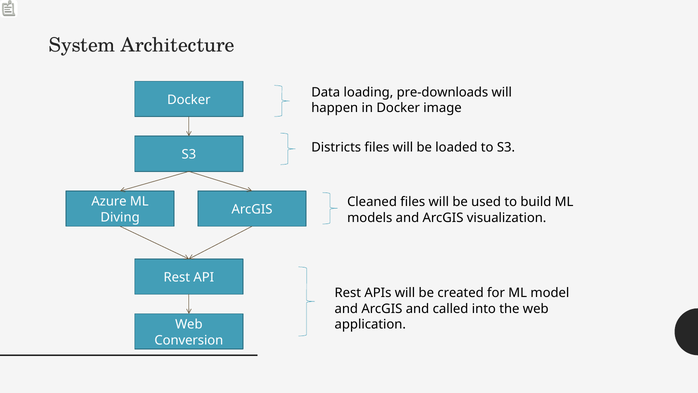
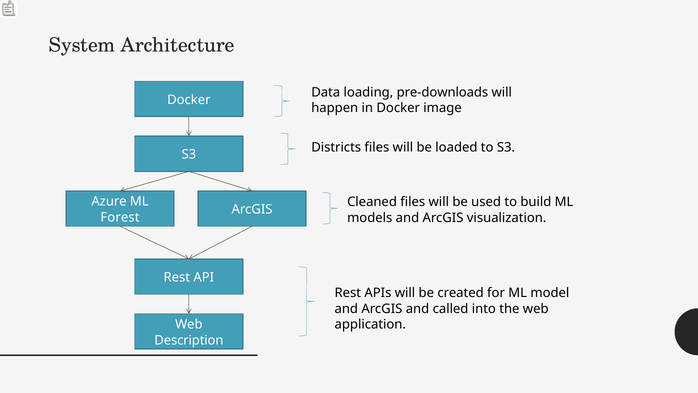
Diving: Diving -> Forest (120, 217)
Conversion: Conversion -> Description (189, 340)
